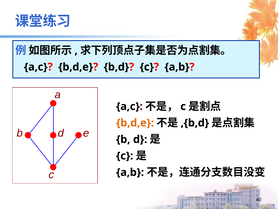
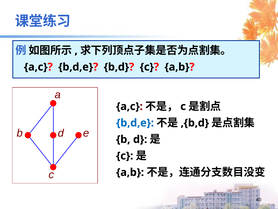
b,d,e colour: orange -> blue (135, 123)
